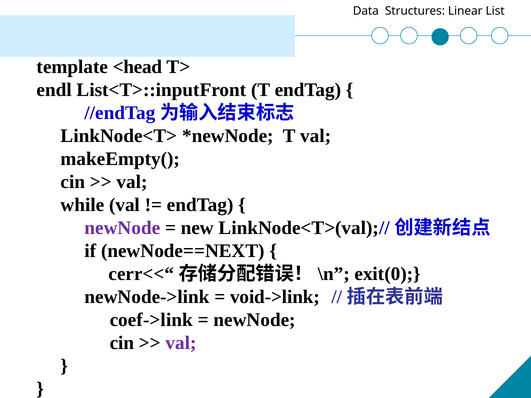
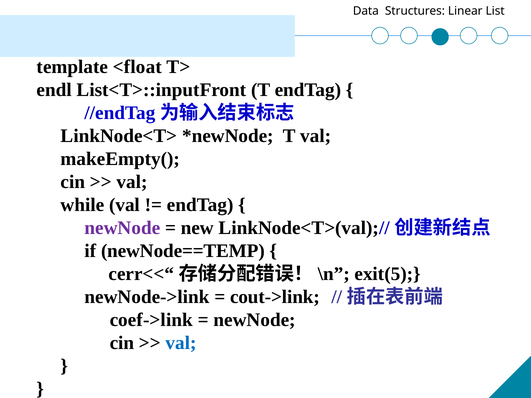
<head: <head -> <float (137, 67)
newNode==NEXT: newNode==NEXT -> newNode==TEMP (183, 251)
exit(0: exit(0 -> exit(5 (388, 274)
void->link: void->link -> cout->link (275, 297)
val colour: purple -> blue (181, 343)
